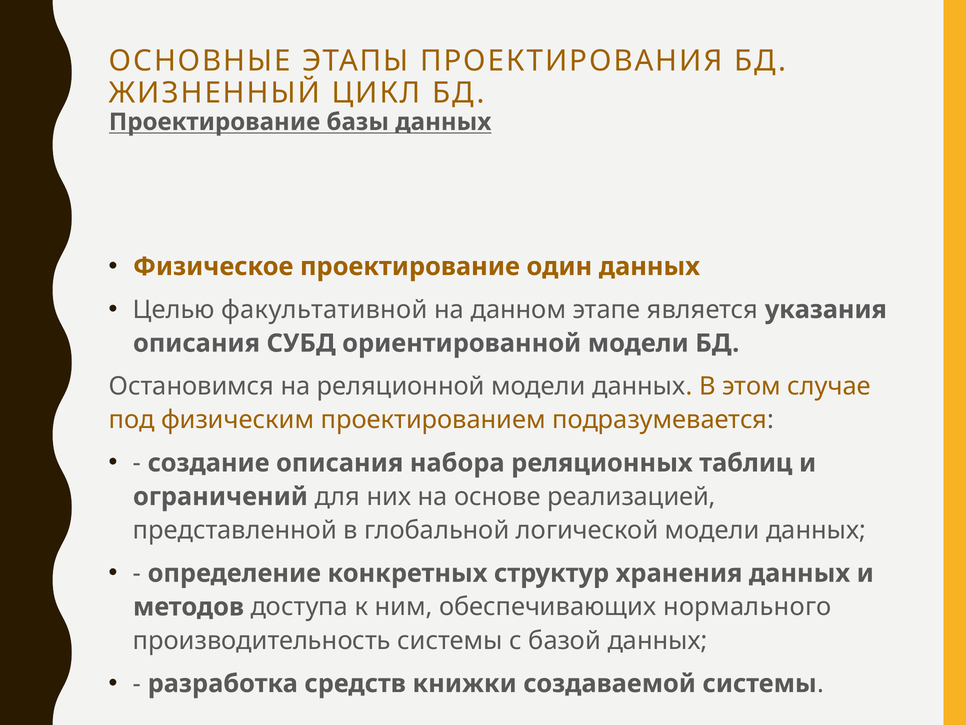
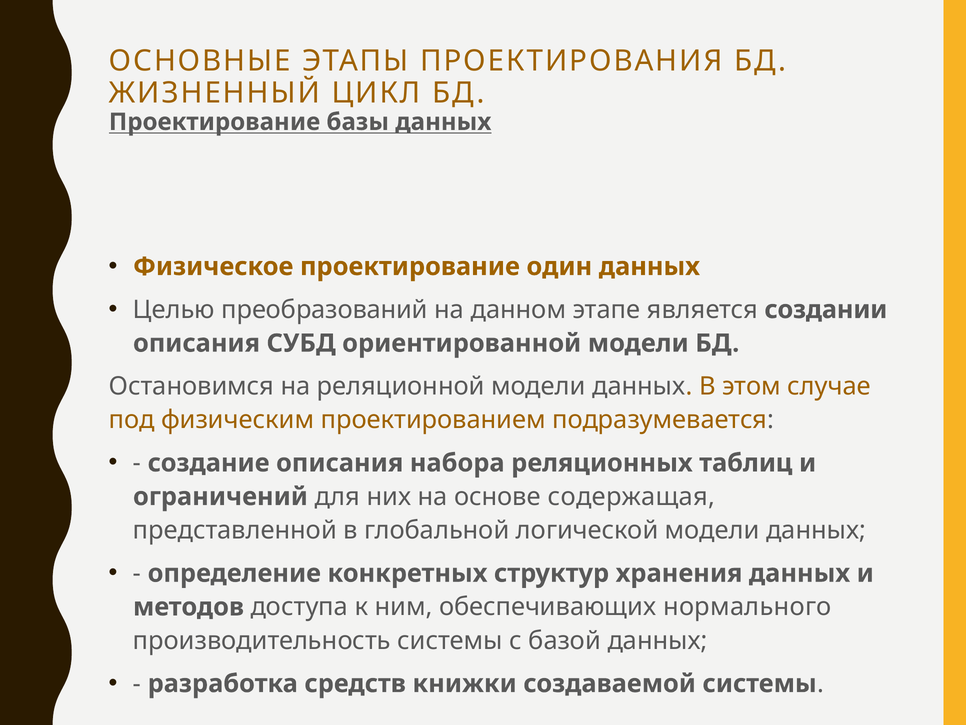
факультативной: факультативной -> преобразований (325, 309)
указания: указания -> создании (826, 309)
реализацией: реализацией -> содержащая (631, 496)
